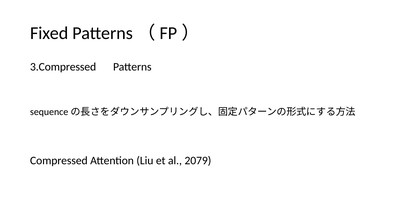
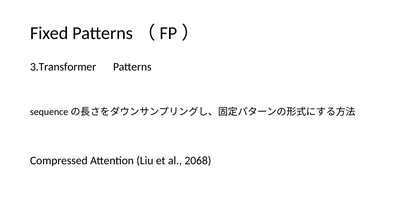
3.Compressed: 3.Compressed -> 3.Transformer (63, 67)
2079: 2079 -> 2068 (198, 160)
